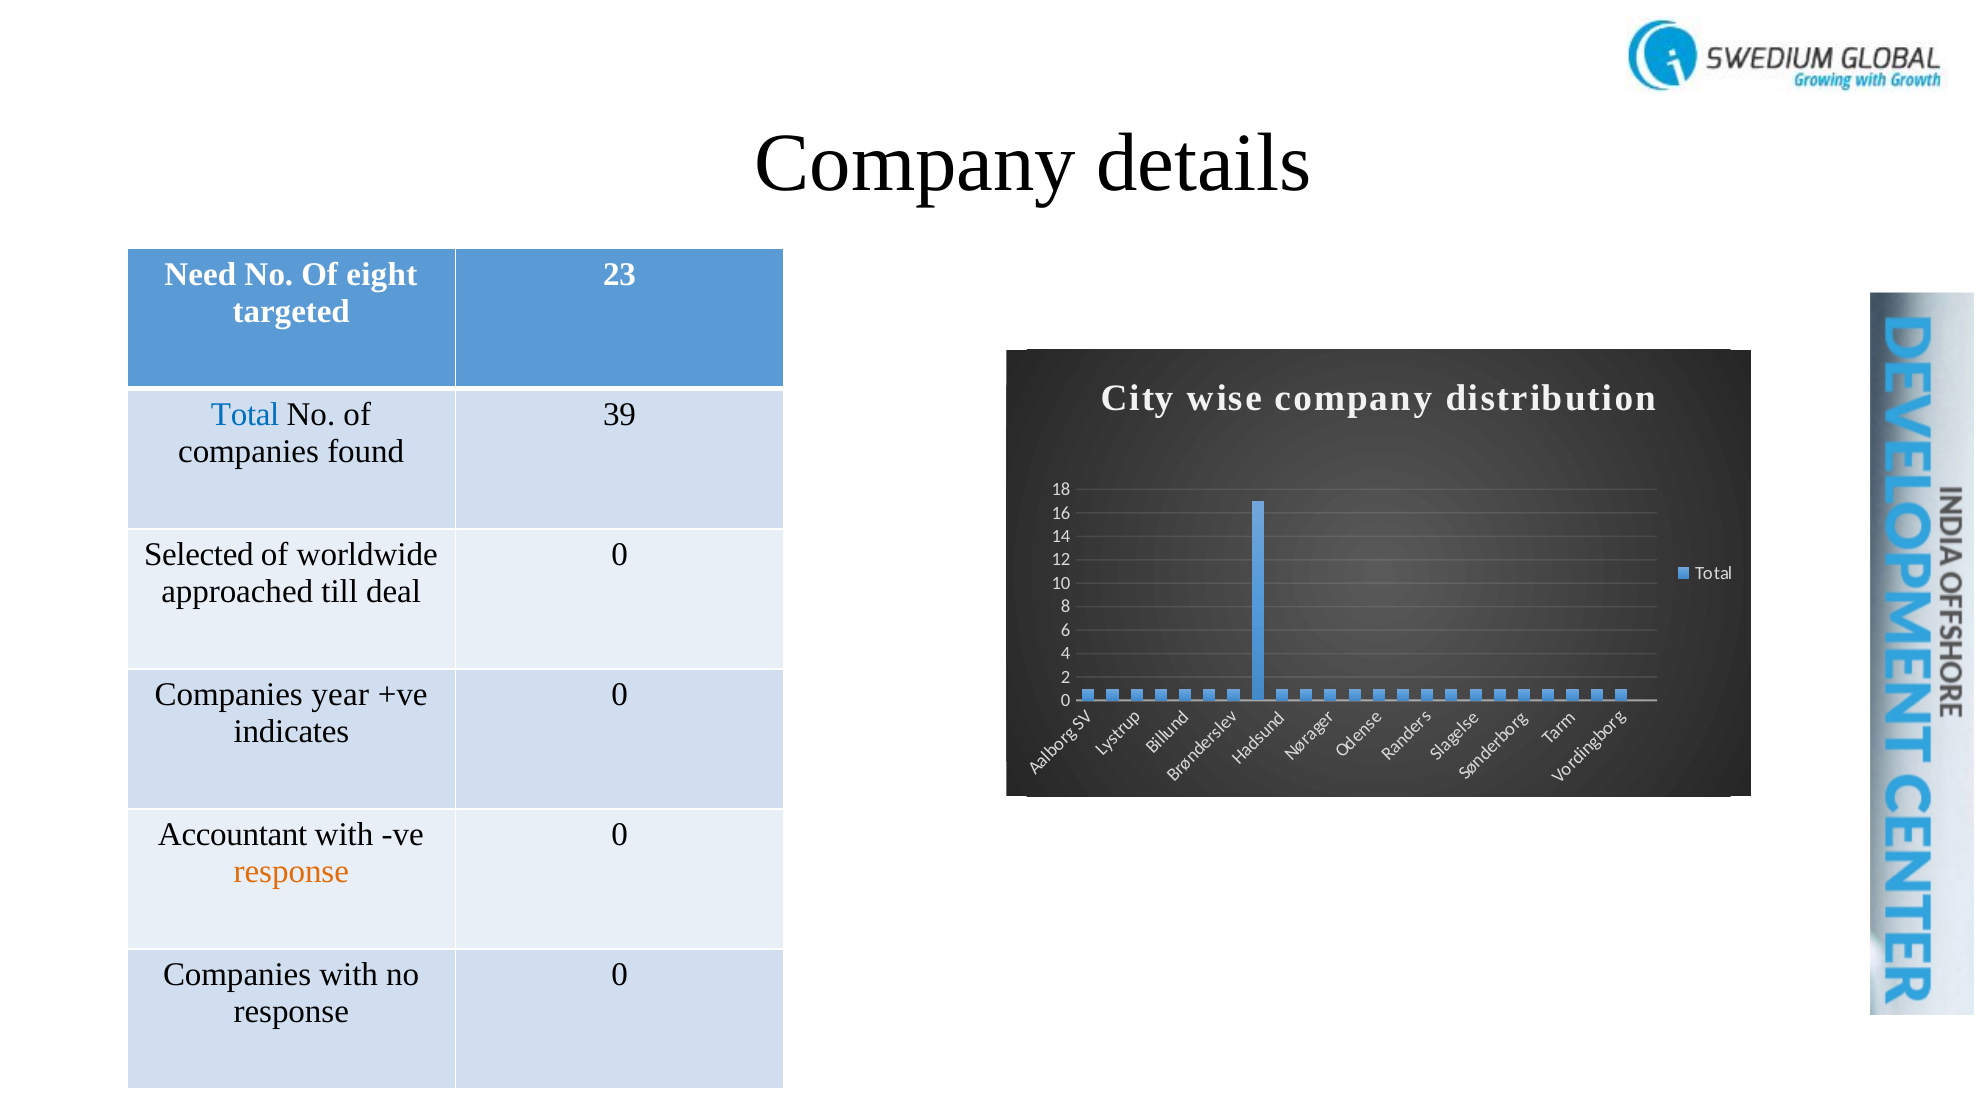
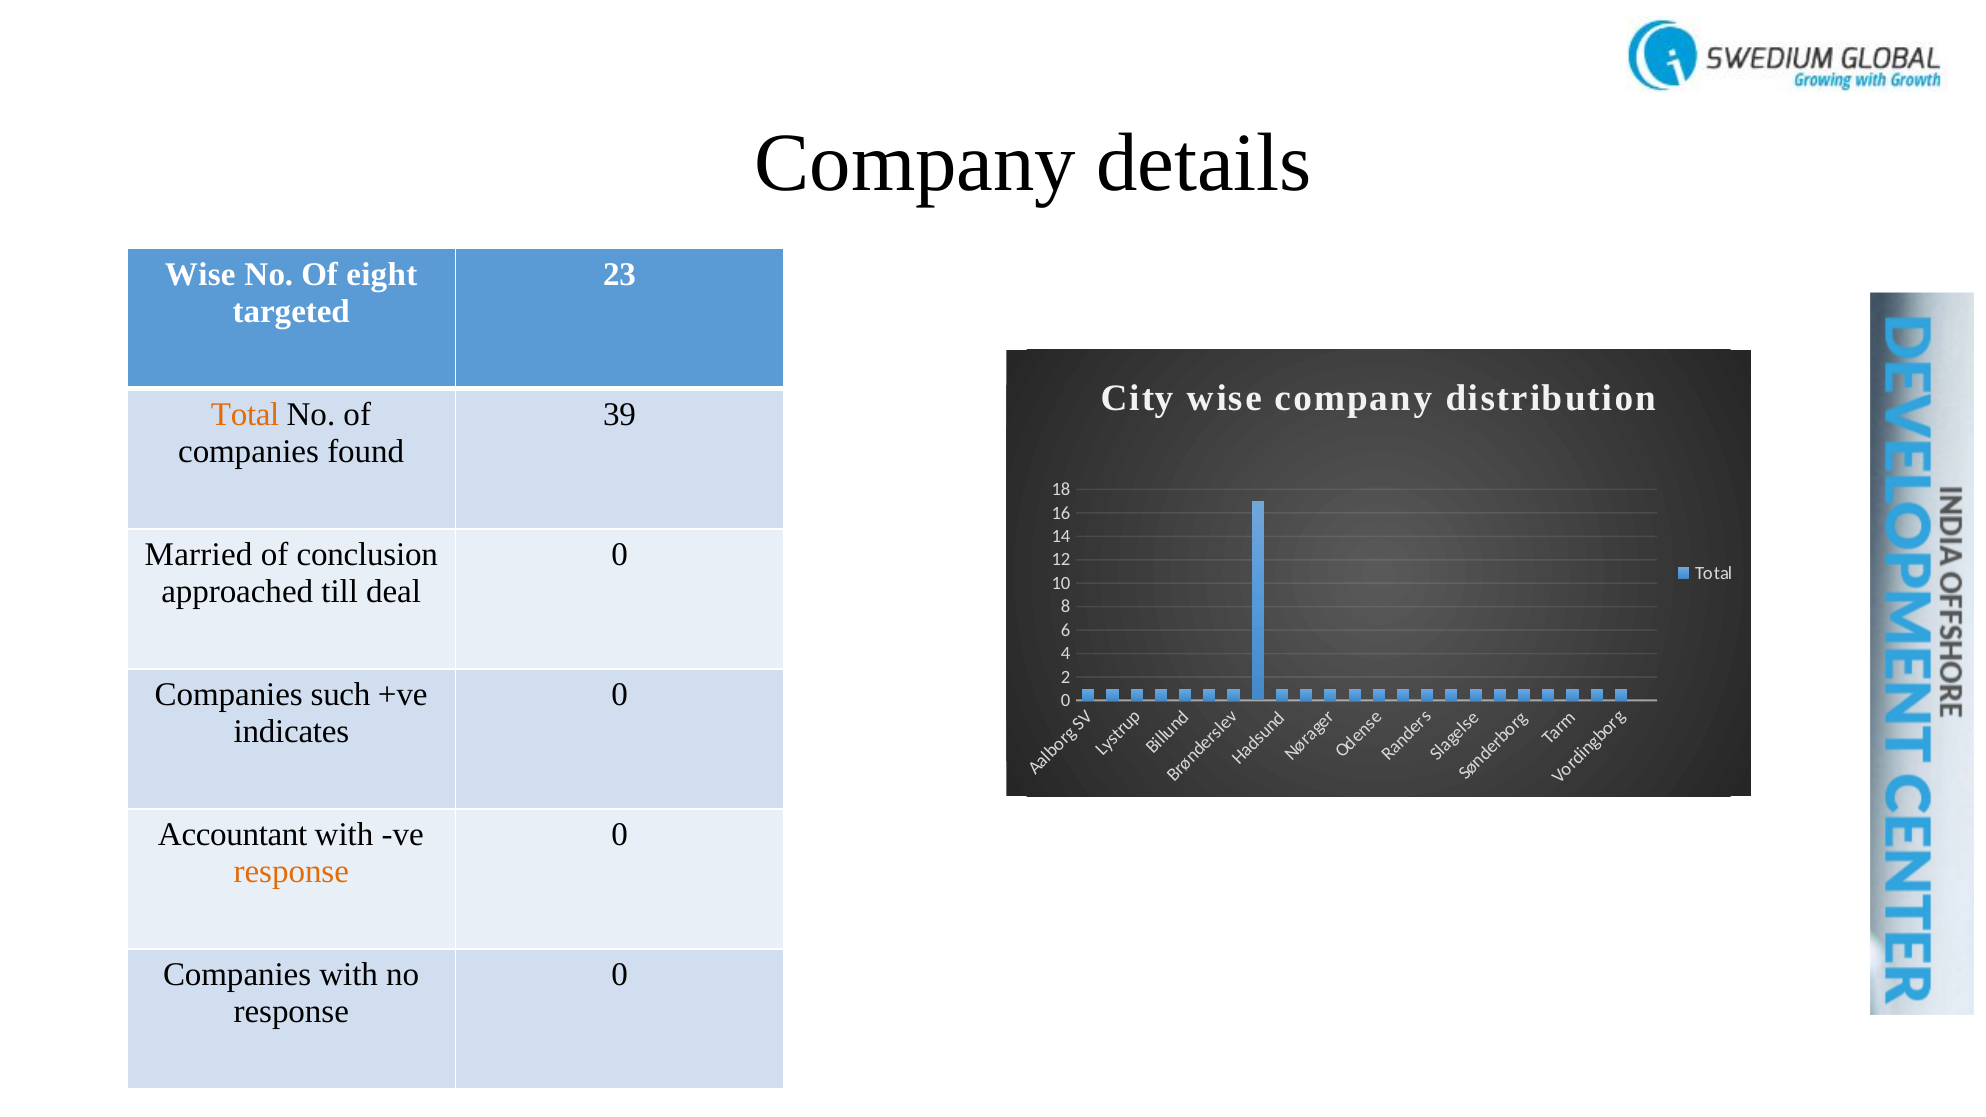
Need: Need -> Wise (200, 275)
Total colour: blue -> orange (245, 415)
Selected: Selected -> Married (199, 555)
worldwide: worldwide -> conclusion (367, 555)
year: year -> such (341, 695)
